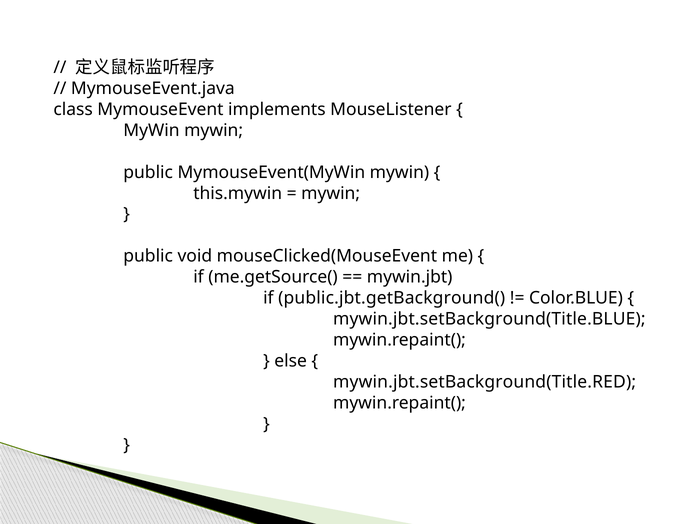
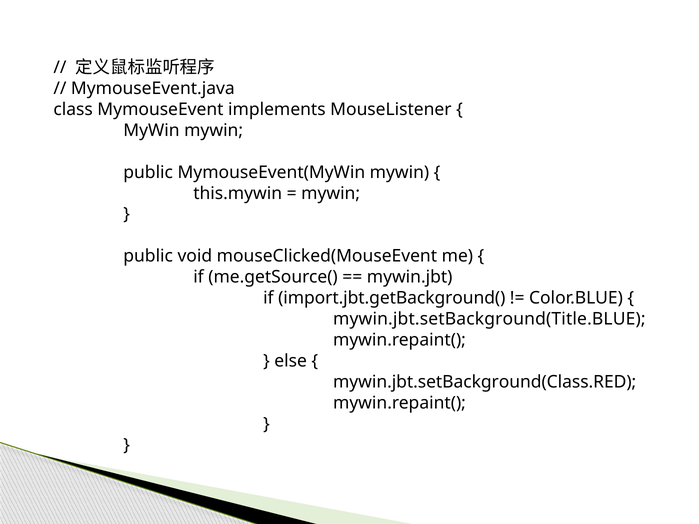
public.jbt.getBackground(: public.jbt.getBackground( -> import.jbt.getBackground( (392, 298)
mywin.jbt.setBackground(Title.RED: mywin.jbt.setBackground(Title.RED -> mywin.jbt.setBackground(Class.RED (485, 382)
